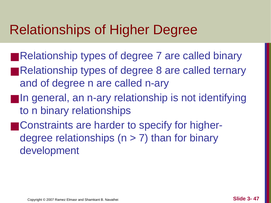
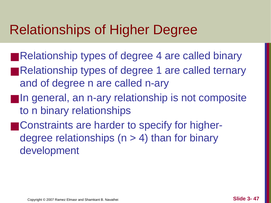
degree 7: 7 -> 4 (159, 56)
8: 8 -> 1 (159, 71)
identifying: identifying -> composite (223, 98)
7: 7 -> 4 (144, 138)
